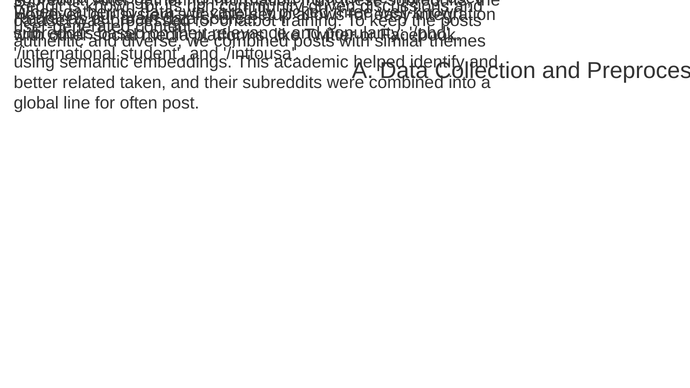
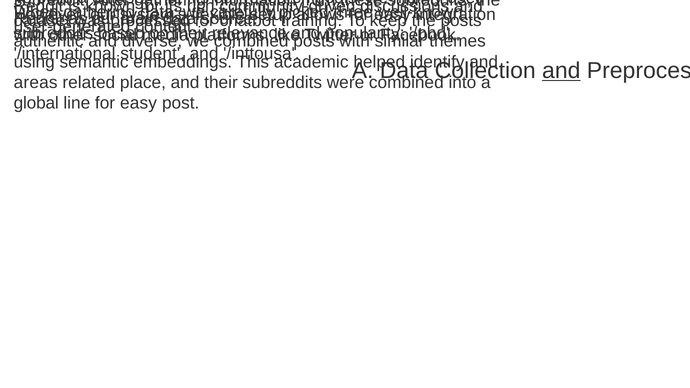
and underline: none -> present (561, 71)
better: better -> areas (36, 83)
taken: taken -> place (143, 83)
line for often: often -> easy (139, 103)
